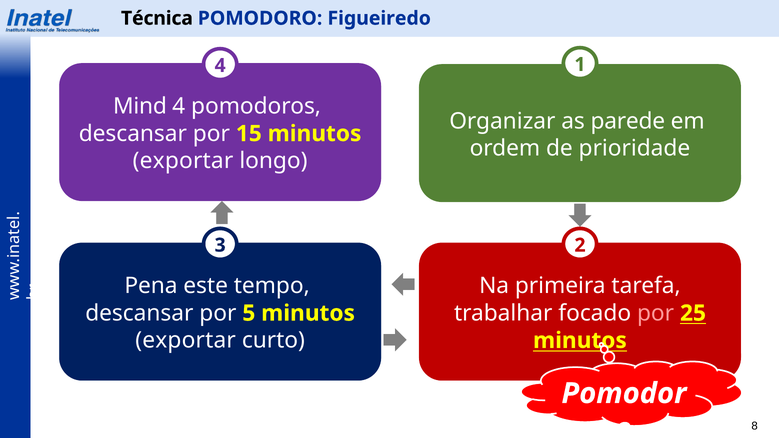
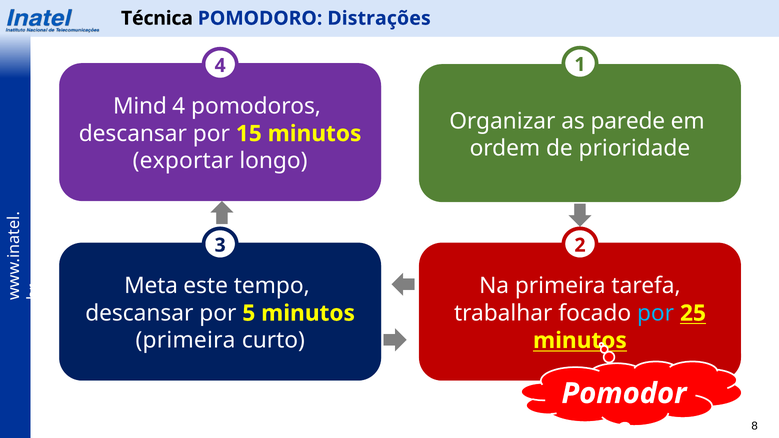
Figueiredo: Figueiredo -> Distrações (379, 18)
Pena: Pena -> Meta (151, 286)
por colour: pink -> light blue (656, 313)
exportar: exportar -> primeira (186, 341)
